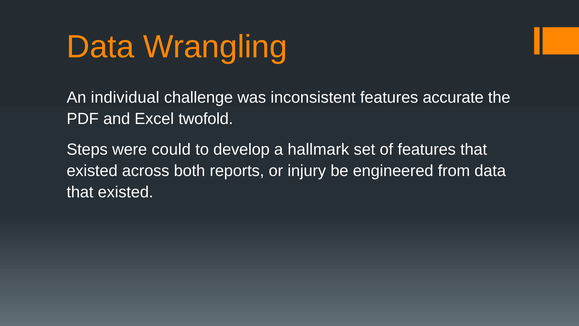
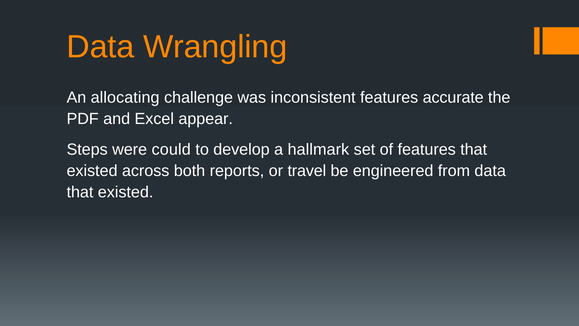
individual: individual -> allocating (125, 97)
twofold: twofold -> appear (206, 119)
injury: injury -> travel (307, 171)
